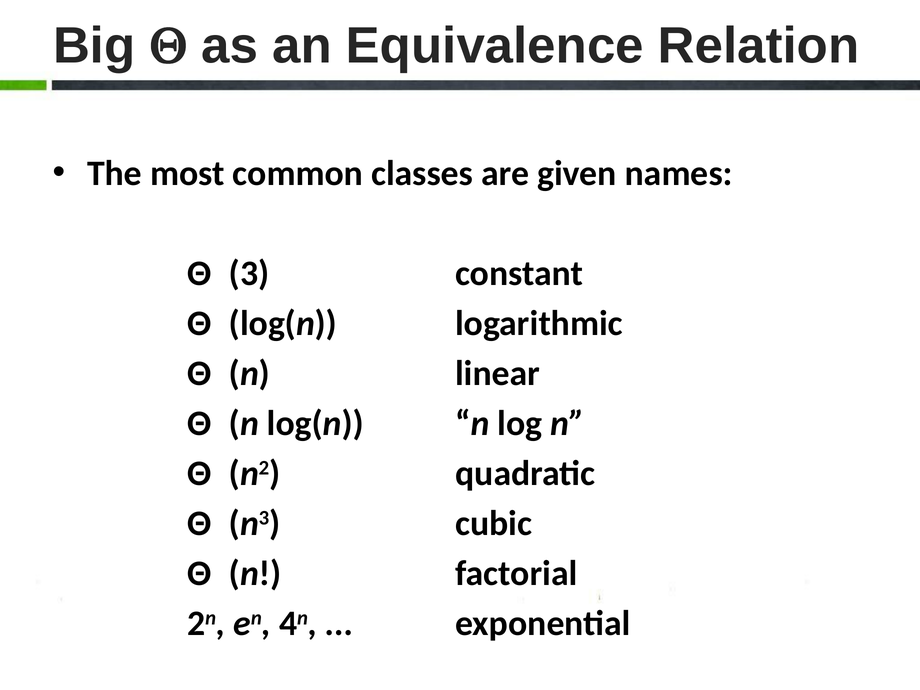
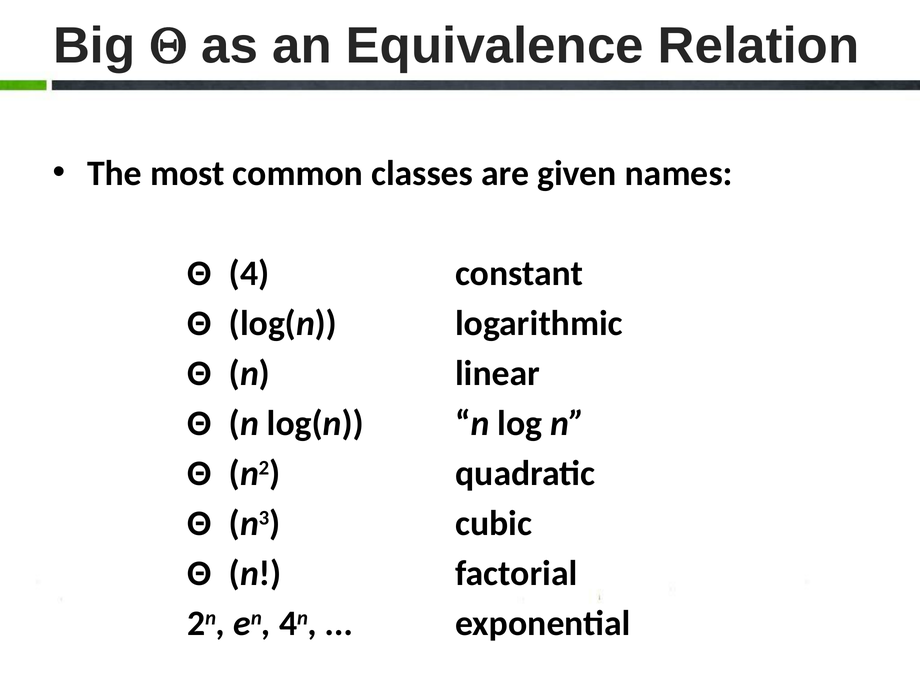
3: 3 -> 4 (249, 273)
